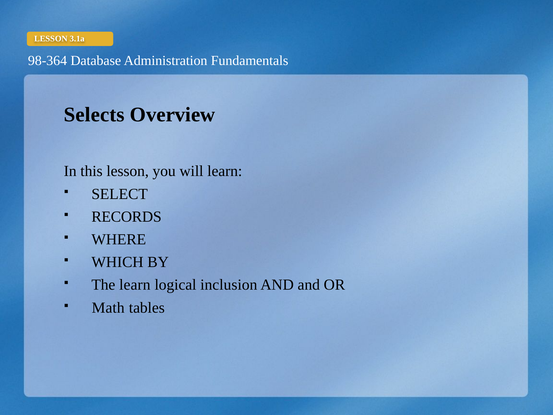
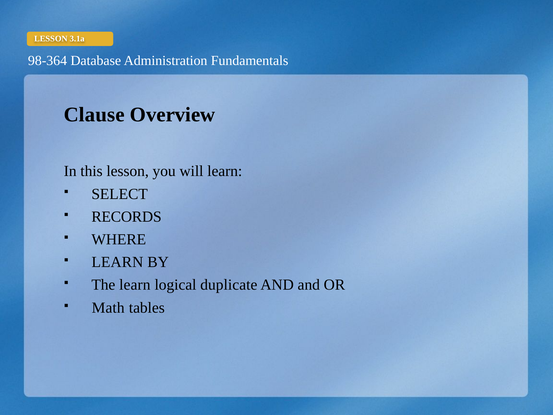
Selects: Selects -> Clause (94, 115)
WHICH: WHICH -> LEARN (117, 262)
inclusion: inclusion -> duplicate (229, 285)
